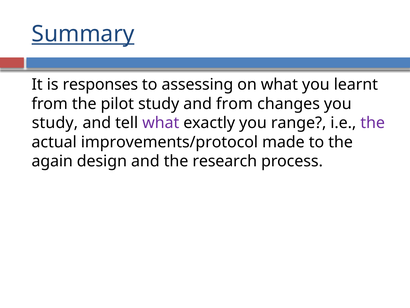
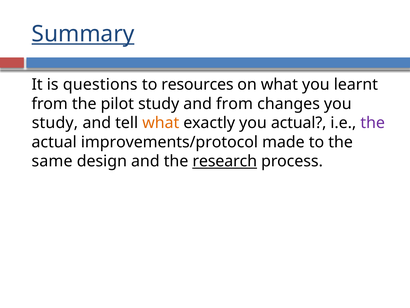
responses: responses -> questions (100, 84)
assessing: assessing -> resources (197, 84)
what colour: purple -> orange (161, 123)
you range: range -> actual (299, 123)
again: again -> same (52, 161)
research underline: none -> present (225, 161)
